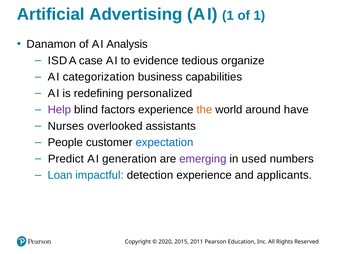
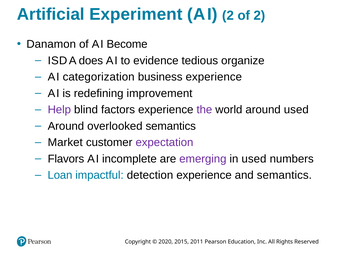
Advertising: Advertising -> Experiment (136, 14)
I 1: 1 -> 2 (228, 16)
of 1: 1 -> 2 (259, 16)
Analysis: Analysis -> Become (127, 44)
case: case -> does (91, 61)
business capabilities: capabilities -> experience (214, 77)
personalized: personalized -> improvement (160, 93)
the colour: orange -> purple (204, 110)
around have: have -> used (296, 110)
Nurses: Nurses -> Around (66, 126)
overlooked assistants: assistants -> semantics (171, 126)
People: People -> Market (65, 143)
expectation colour: blue -> purple (164, 143)
Predict: Predict -> Flavors (66, 159)
generation: generation -> incomplete (129, 159)
and applicants: applicants -> semantics (284, 175)
